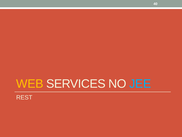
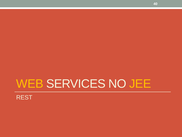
JEE colour: light blue -> yellow (140, 83)
